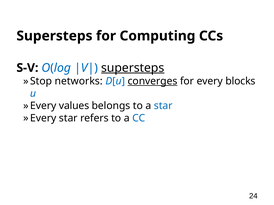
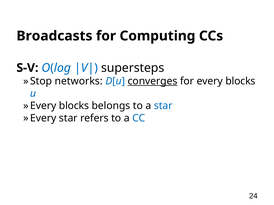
Supersteps: Supersteps -> Broadcasts (54, 36)
supersteps underline: present -> none (133, 68)
values: values -> blocks (74, 106)
